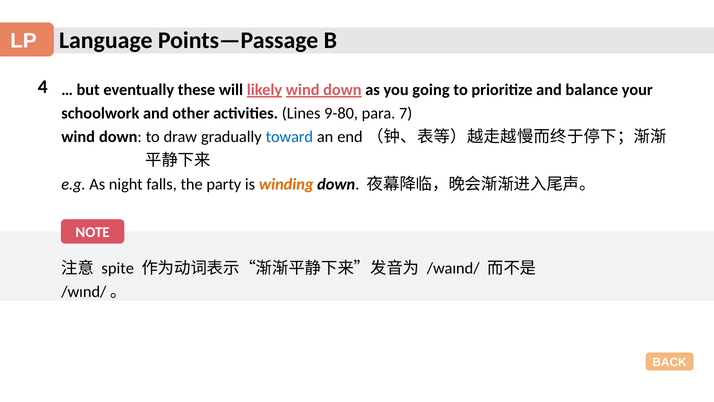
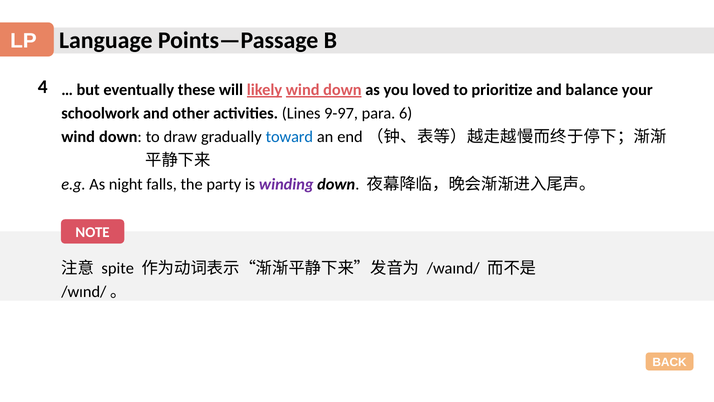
going: going -> loved (431, 90)
9-80: 9-80 -> 9-97 (341, 113)
7: 7 -> 6 (406, 113)
winding colour: orange -> purple (286, 184)
